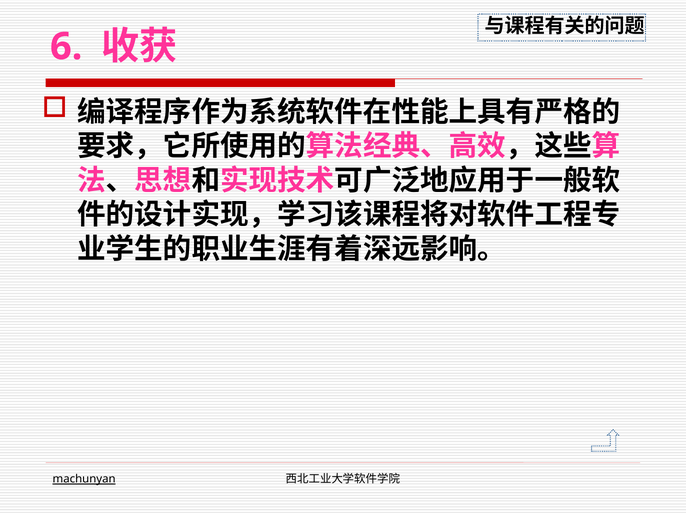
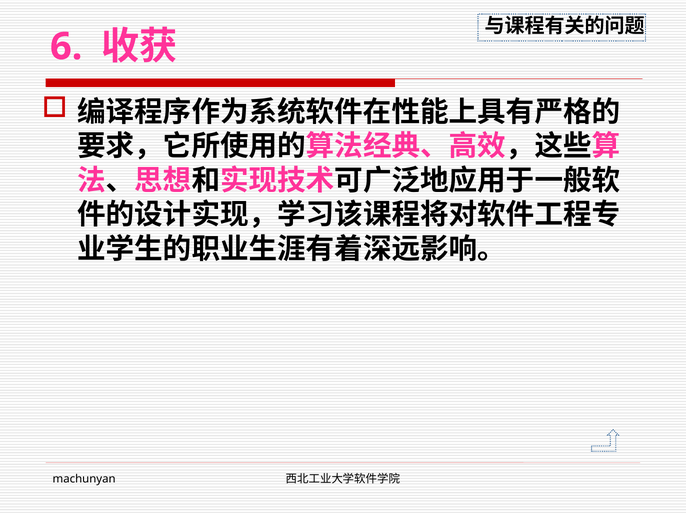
machunyan underline: present -> none (84, 480)
